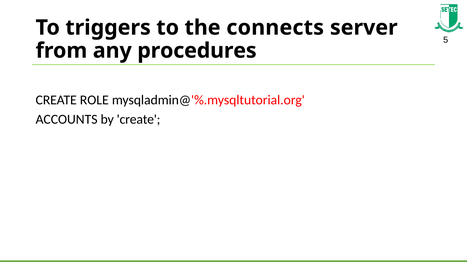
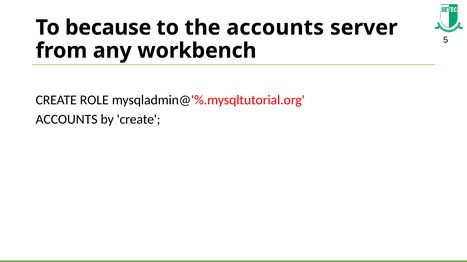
triggers: triggers -> because (108, 28)
the connects: connects -> accounts (275, 28)
procedures: procedures -> workbench (197, 51)
